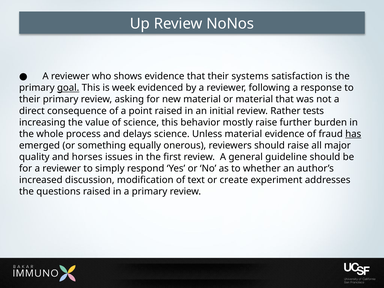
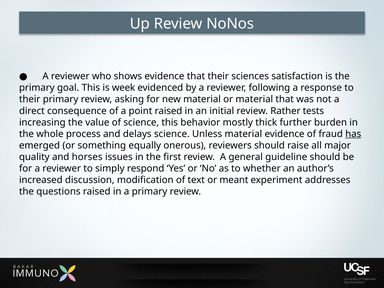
systems: systems -> sciences (250, 76)
goal underline: present -> none (68, 88)
mostly raise: raise -> thick (266, 122)
create: create -> meant (234, 180)
